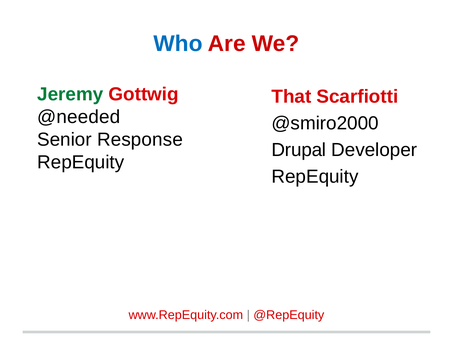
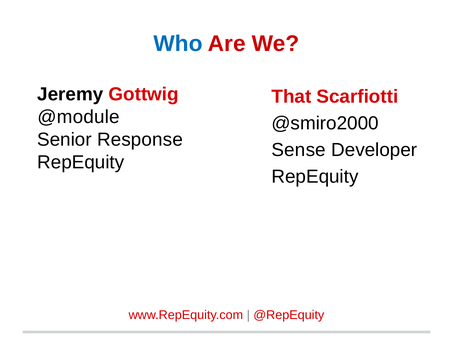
Jeremy colour: green -> black (70, 94)
@needed: @needed -> @module (79, 117)
Drupal: Drupal -> Sense (299, 150)
